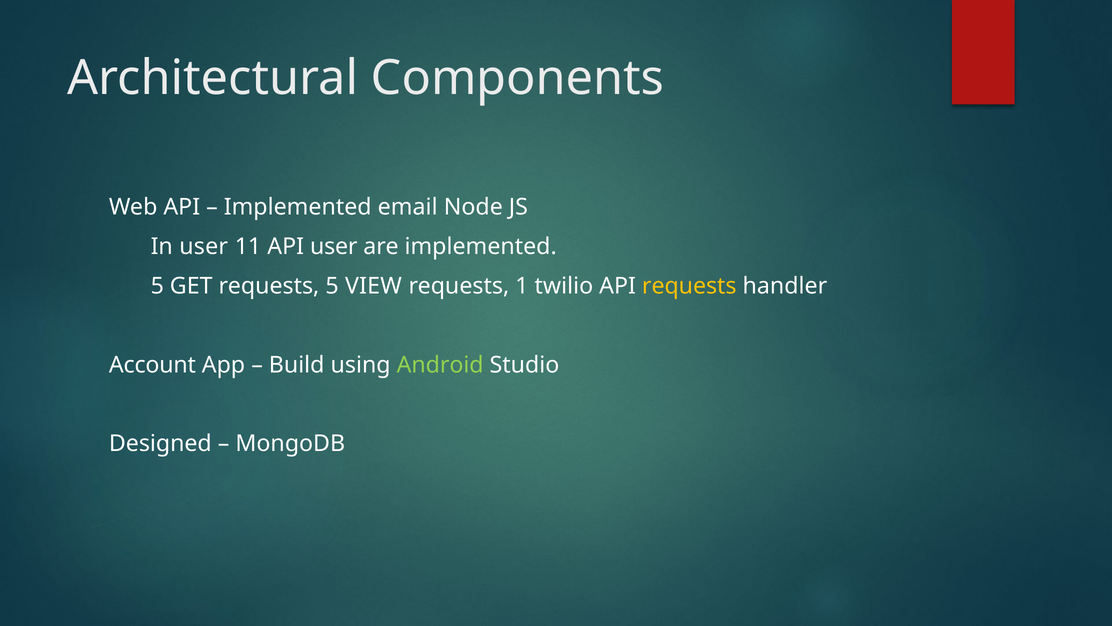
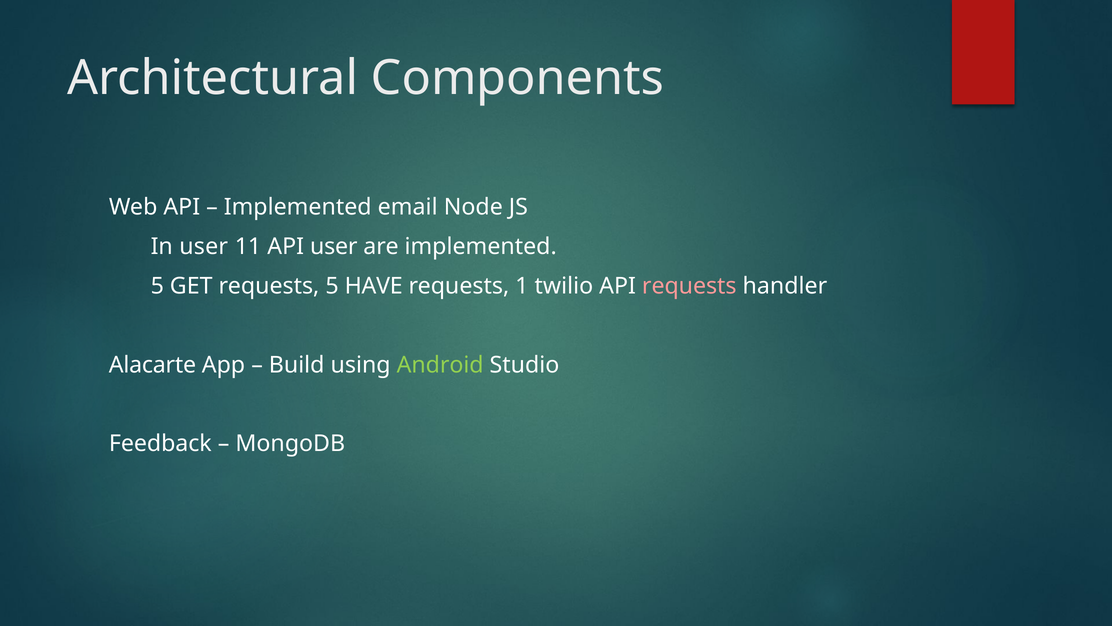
VIEW: VIEW -> HAVE (374, 286)
requests colour: yellow -> pink (689, 286)
Account: Account -> Alacarte (153, 365)
Designed: Designed -> Feedback (160, 443)
